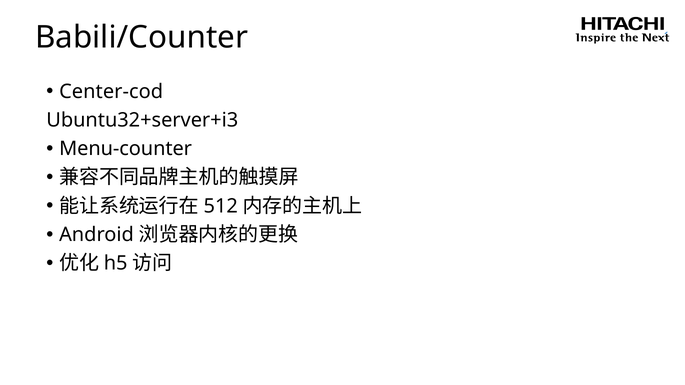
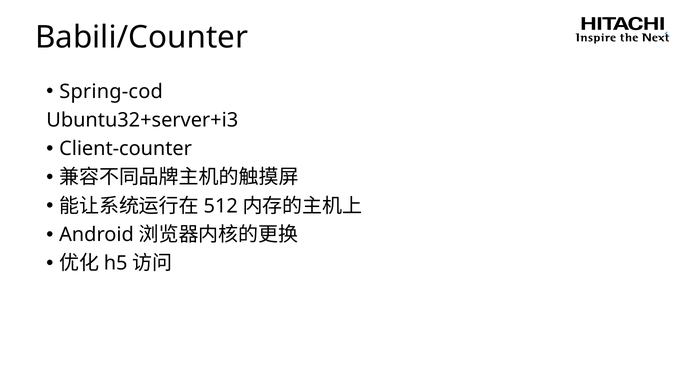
Center-cod: Center-cod -> Spring-cod (111, 92)
Menu-counter: Menu-counter -> Client-counter (126, 149)
